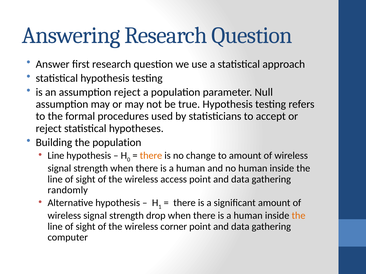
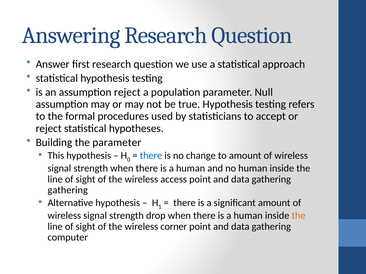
the population: population -> parameter (117, 143)
Line: Line -> This (56, 156)
there colour: orange -> blue (151, 156)
randomly: randomly -> gathering (68, 190)
